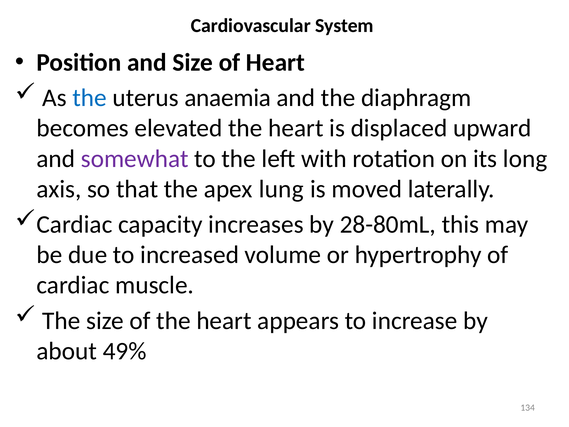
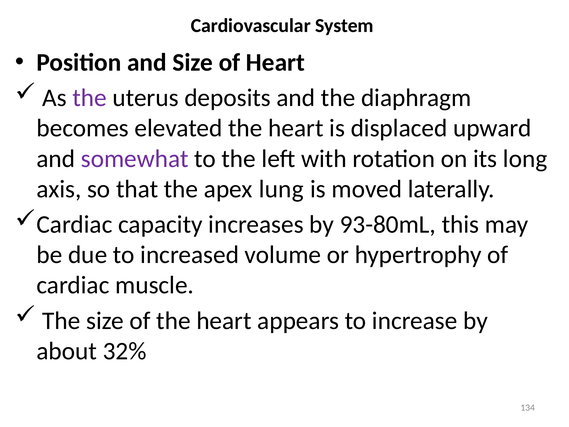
the colour: blue -> purple (90, 98)
anaemia: anaemia -> deposits (228, 98)
28-80mL: 28-80mL -> 93-80mL (388, 224)
49%: 49% -> 32% (125, 351)
